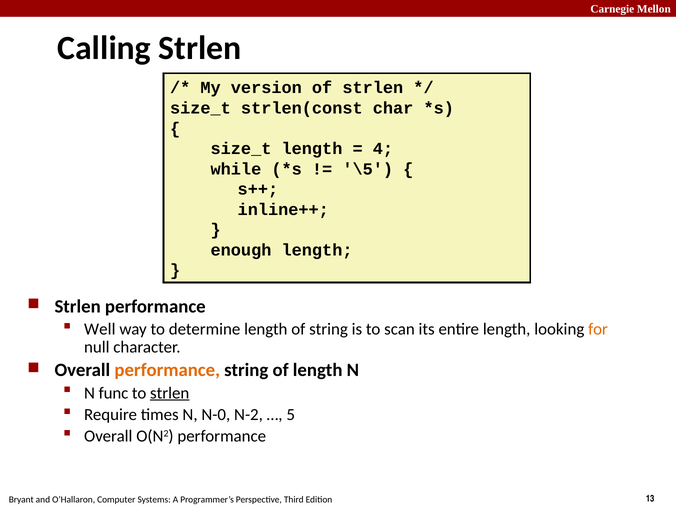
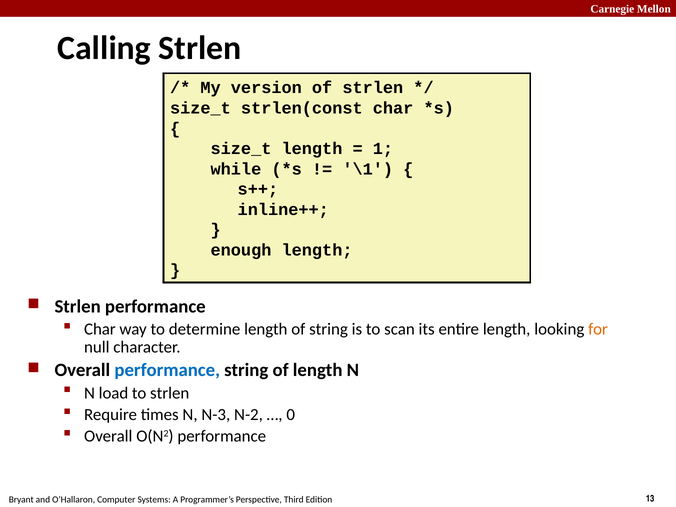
4: 4 -> 1 (383, 149)
\5: \5 -> \1 (368, 169)
Well: Well -> Char (100, 329)
performance colour: orange -> blue (167, 370)
func: func -> load (113, 393)
strlen underline: present -> none (170, 393)
N-0: N-0 -> N-3 (216, 415)
5: 5 -> 0 (291, 415)
